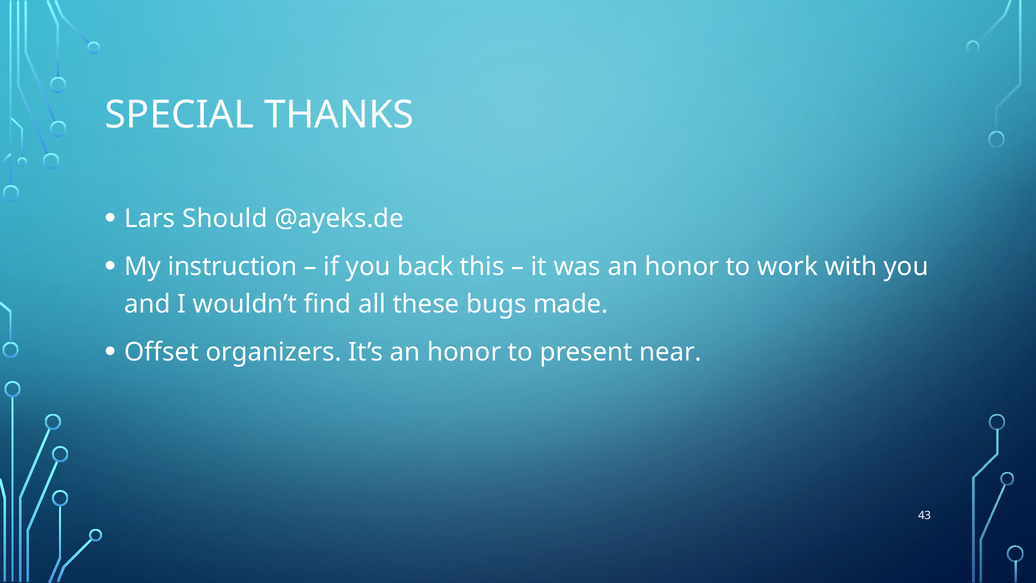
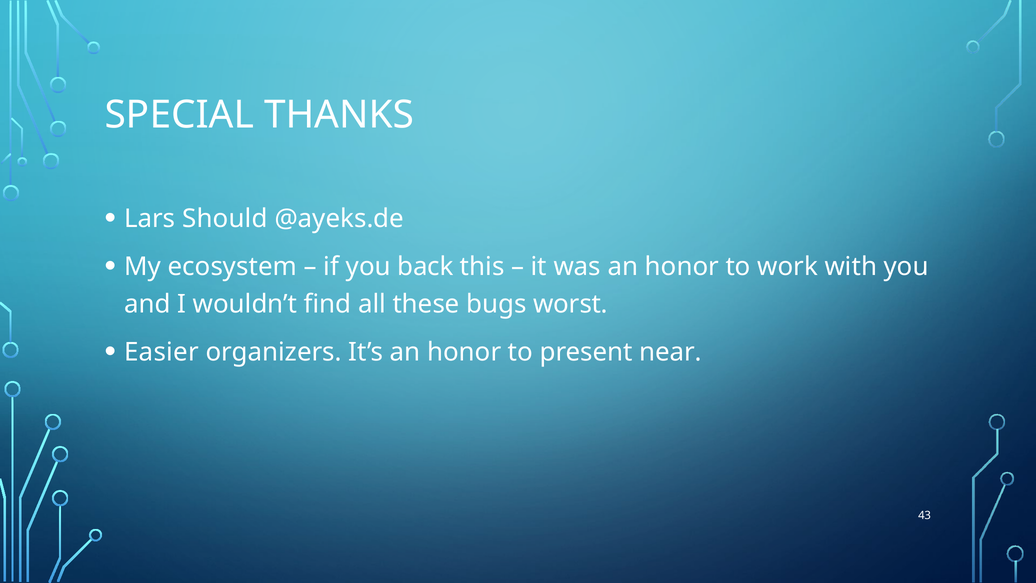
instruction: instruction -> ecosystem (232, 267)
made: made -> worst (571, 304)
Offset: Offset -> Easier (161, 352)
